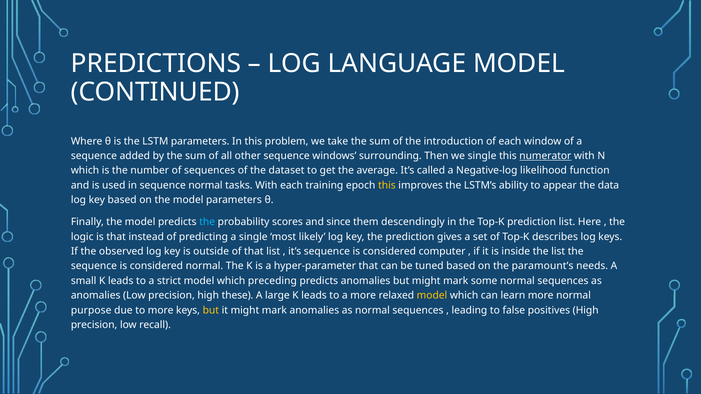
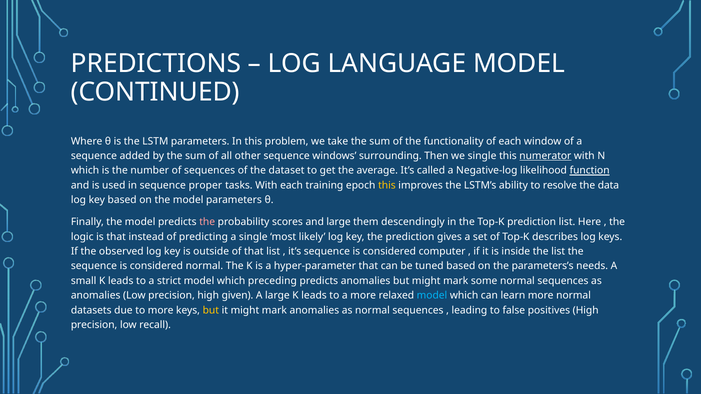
introduction: introduction -> functionality (454, 141)
function underline: none -> present (590, 171)
sequence normal: normal -> proper (205, 185)
appear: appear -> resolve (560, 185)
the colour: light blue -> pink (207, 222)
and since: since -> large (339, 222)
paramount’s: paramount’s -> parameters’s (543, 266)
these: these -> given (238, 296)
model colour: yellow -> light blue (432, 296)
purpose: purpose -> datasets (91, 310)
